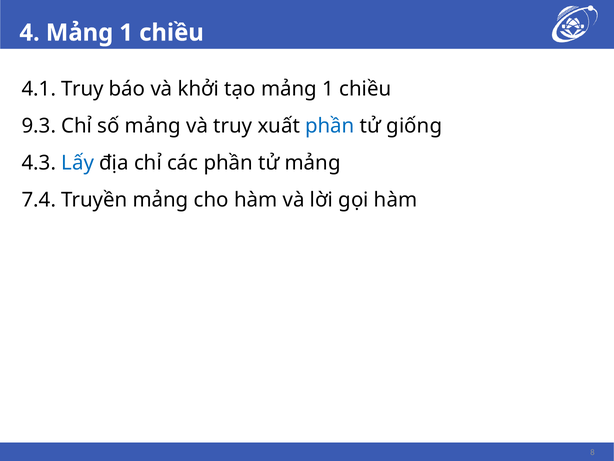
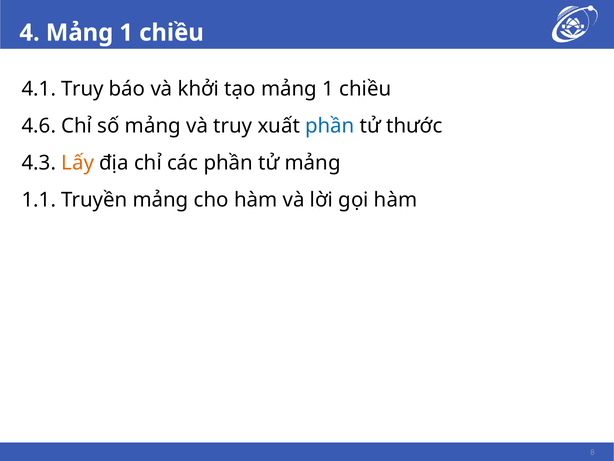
9.3: 9.3 -> 4.6 (39, 126)
giống: giống -> thước (414, 126)
Lấy colour: blue -> orange (78, 163)
7.4: 7.4 -> 1.1 (39, 200)
